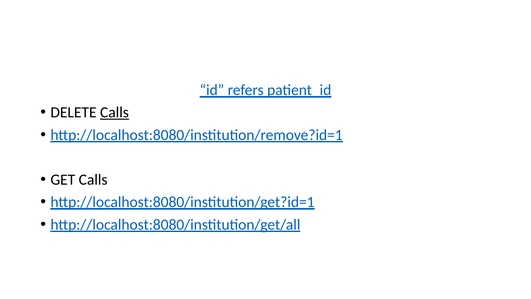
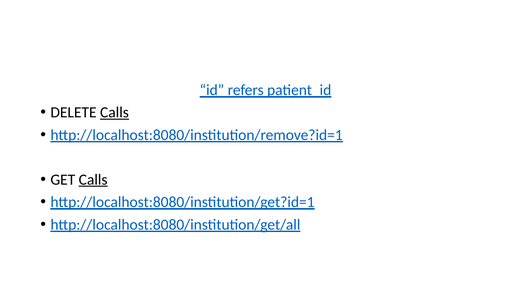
Calls underline: none -> present (93, 179)
